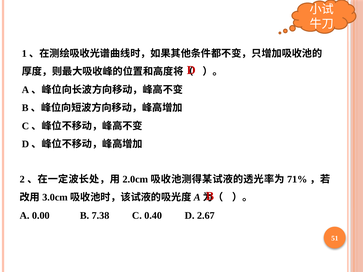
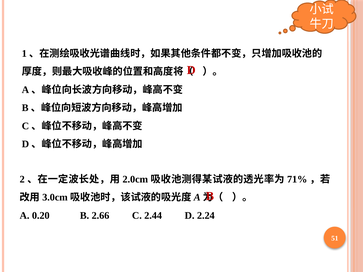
0.00: 0.00 -> 0.20 (41, 216)
7.38: 7.38 -> 2.66 (100, 216)
0.40: 0.40 -> 2.44 (153, 216)
2.67: 2.67 -> 2.24 (206, 216)
